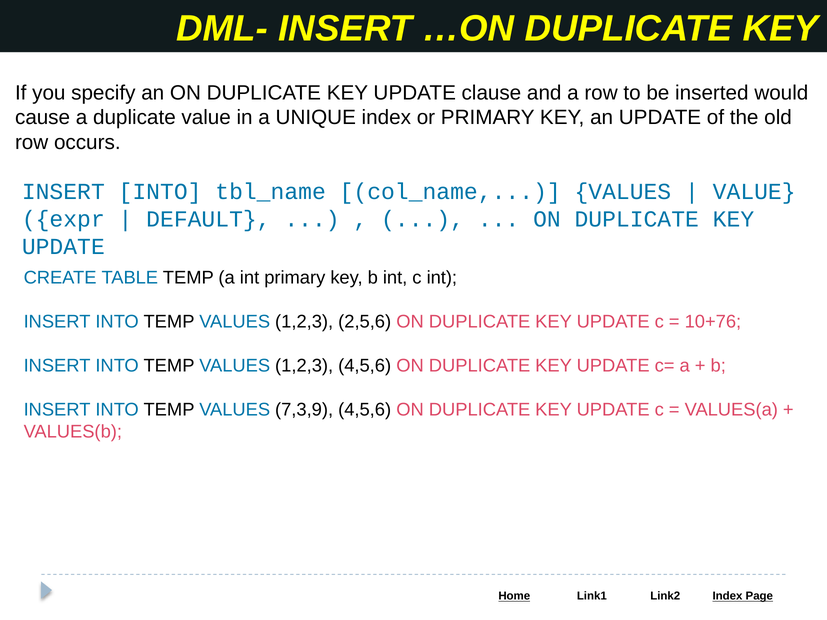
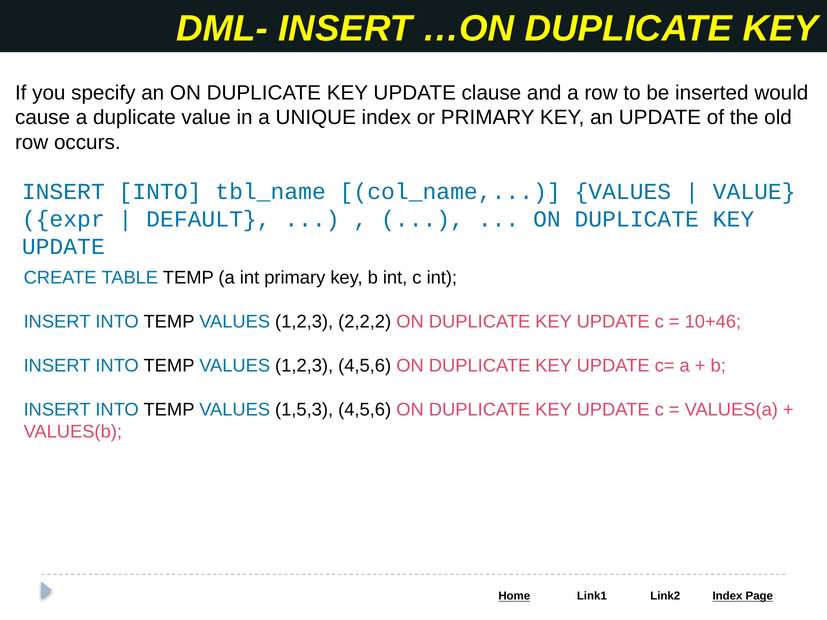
2,5,6: 2,5,6 -> 2,2,2 (365, 322)
10+76: 10+76 -> 10+46 (713, 322)
7,3,9: 7,3,9 -> 1,5,3 (304, 410)
